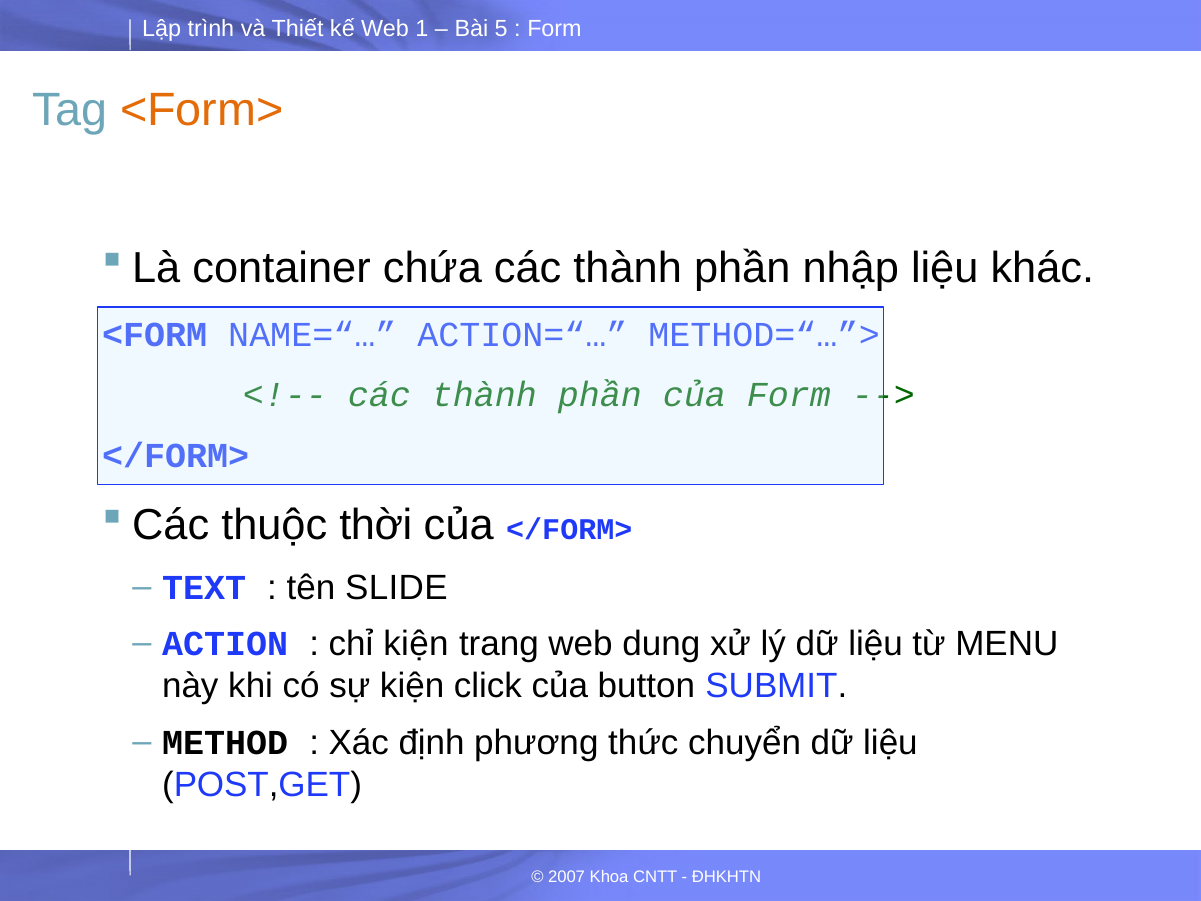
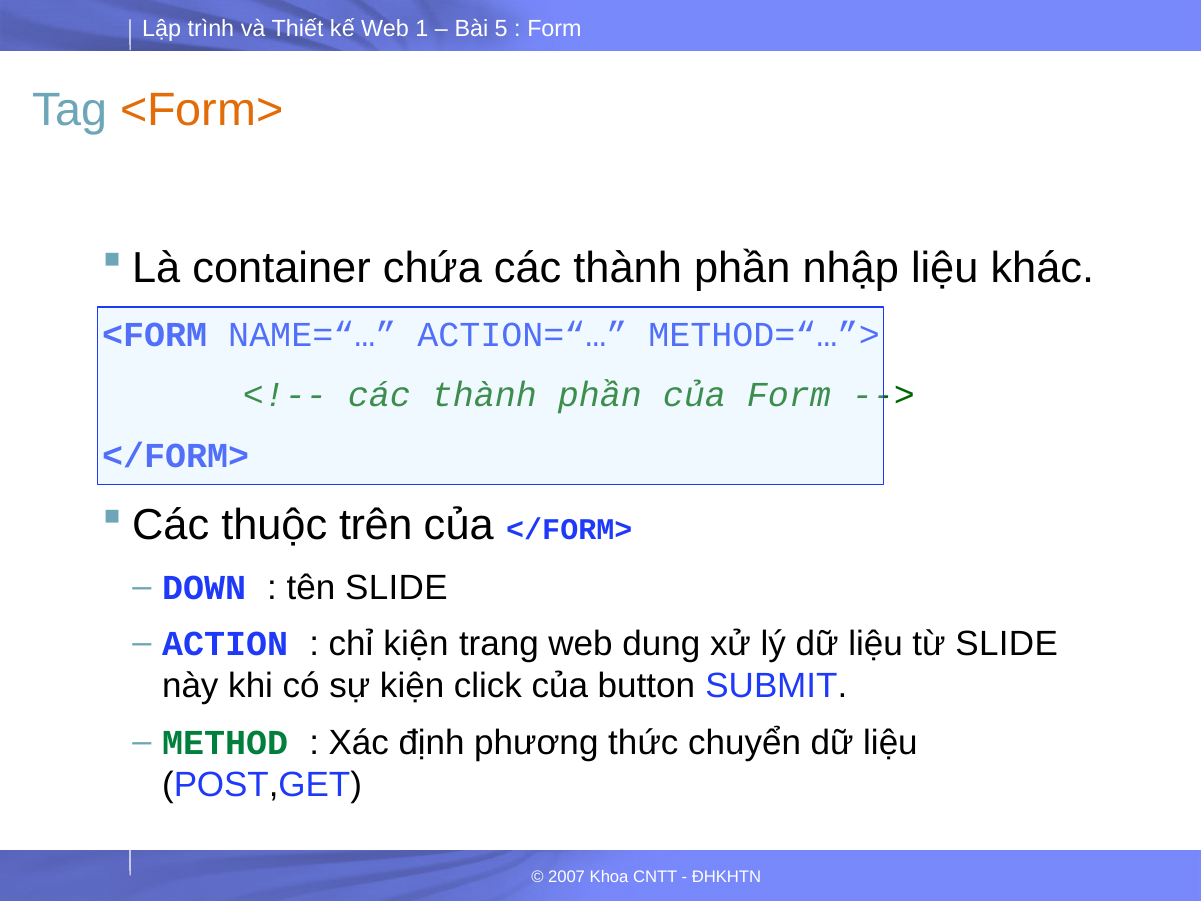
thời: thời -> trên (376, 525)
TEXT: TEXT -> DOWN (204, 587)
từ MENU: MENU -> SLIDE (1007, 644)
METHOD colour: black -> green (225, 743)
